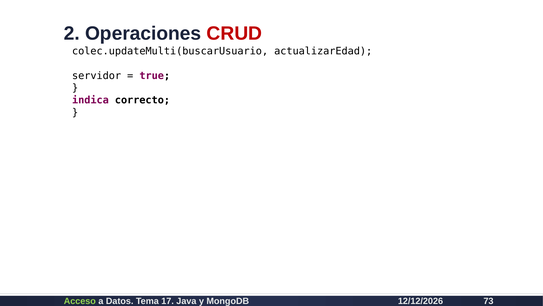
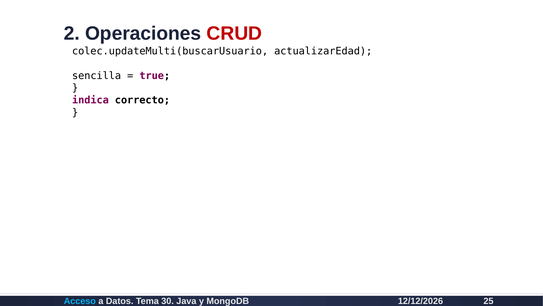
servidor: servidor -> sencilla (97, 76)
Acceso colour: light green -> light blue (80, 301)
17: 17 -> 30 (168, 301)
73: 73 -> 25 (488, 301)
